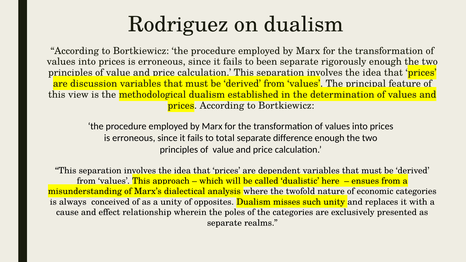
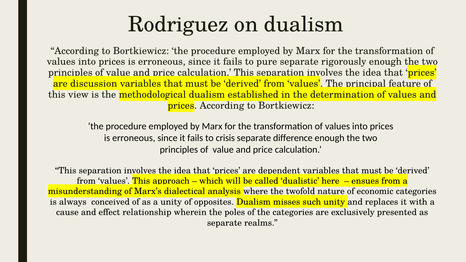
been: been -> pure (267, 62)
total: total -> crisis (225, 138)
